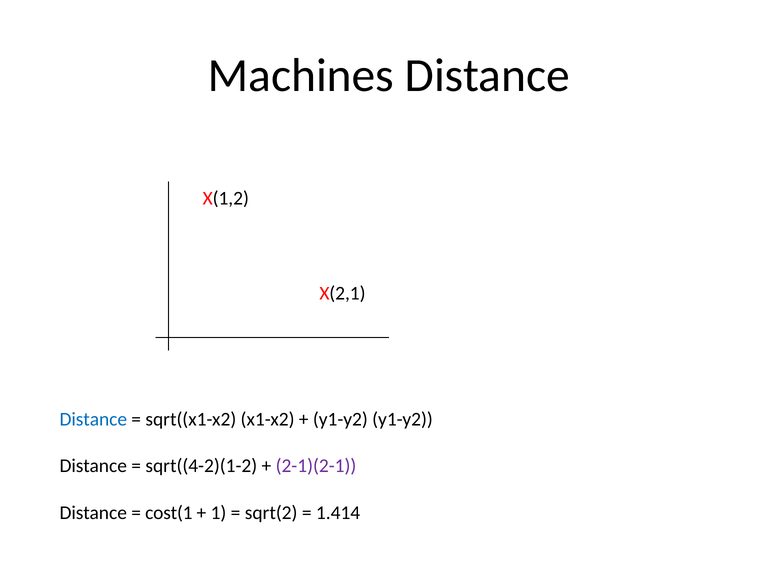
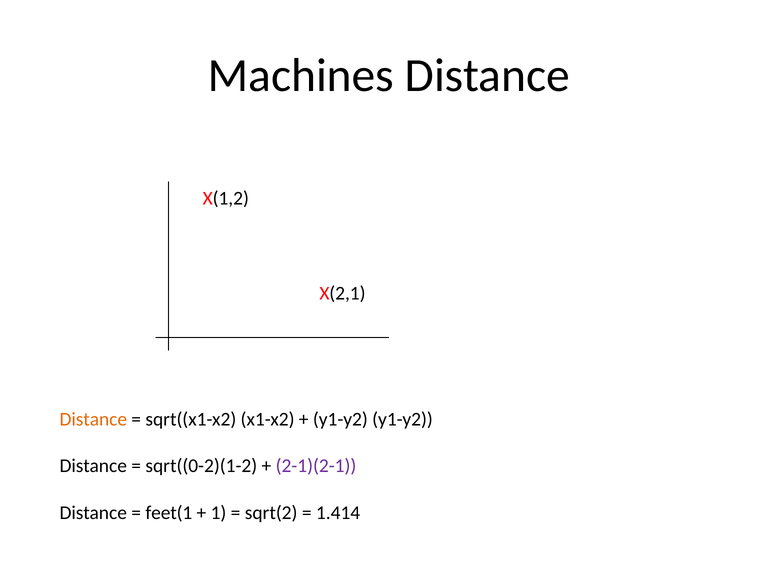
Distance colour: blue -> orange (93, 419)
sqrt((4-2)(1-2: sqrt((4-2)(1-2 -> sqrt((0-2)(1-2 (201, 465)
cost(1: cost(1 -> feet(1 (169, 512)
